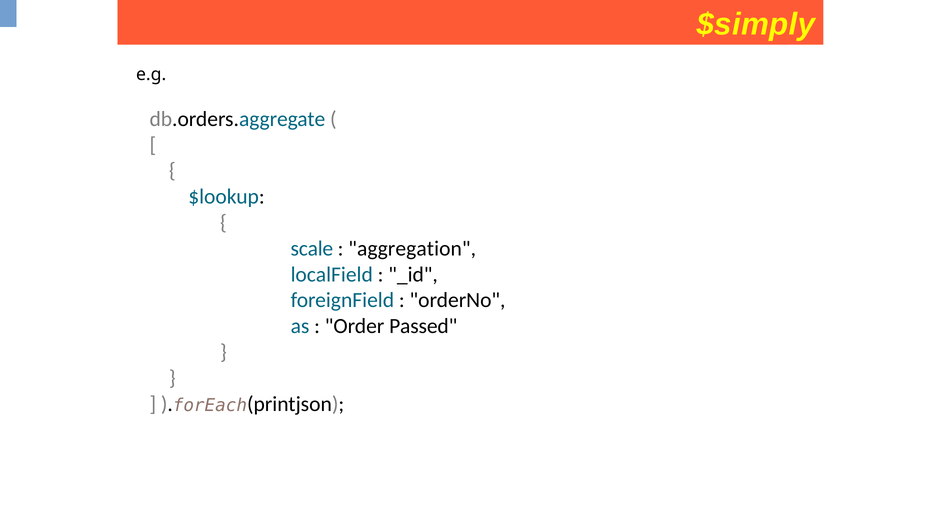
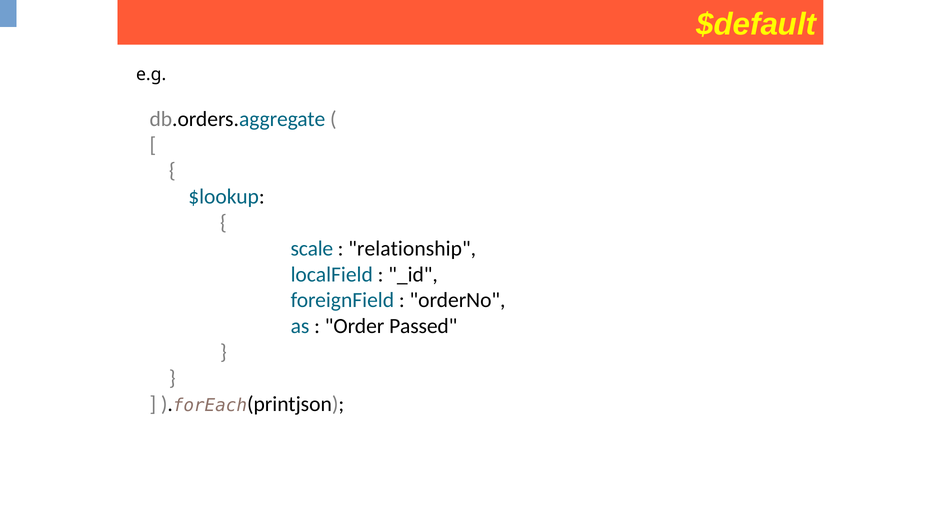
$simply: $simply -> $default (756, 24)
aggregation: aggregation -> relationship (412, 248)
